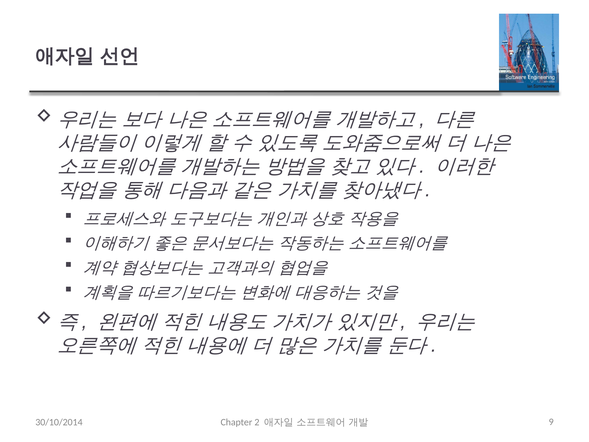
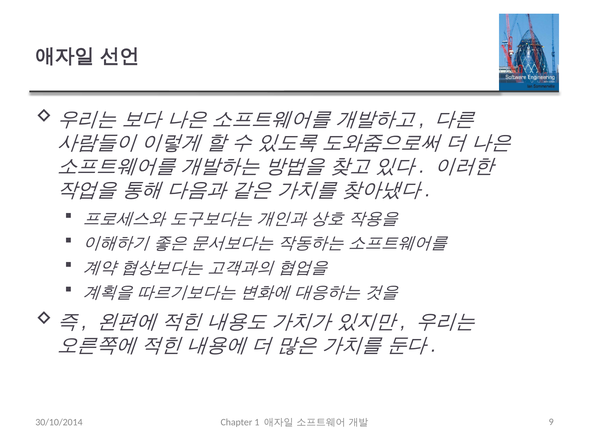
2: 2 -> 1 (257, 422)
